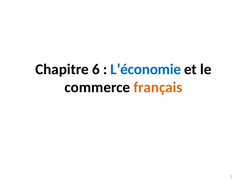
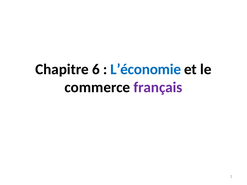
français colour: orange -> purple (158, 88)
